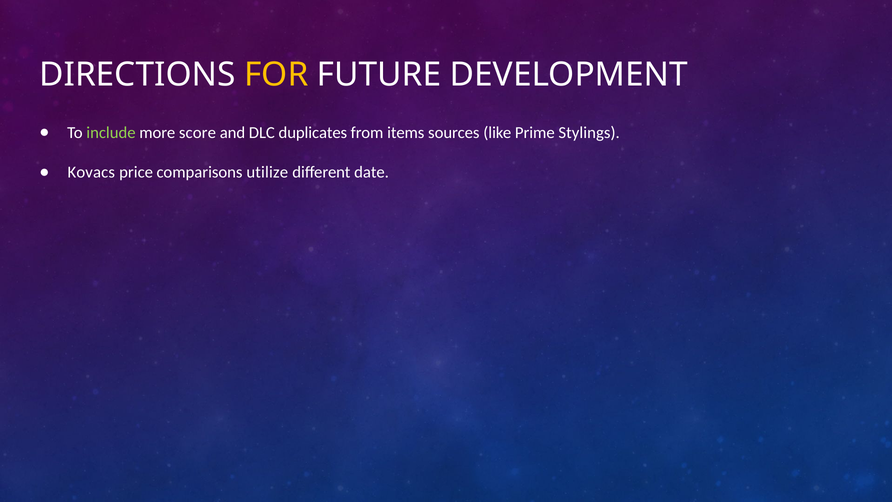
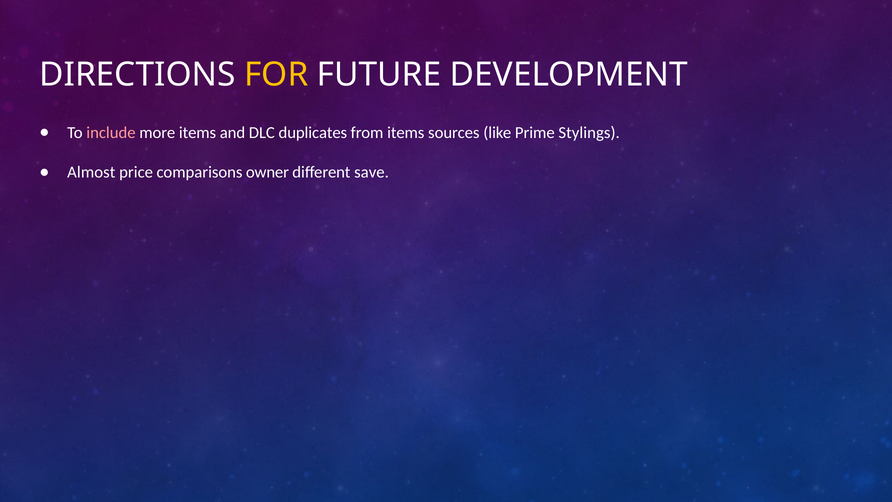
include colour: light green -> pink (111, 133)
more score: score -> items (198, 133)
Kovacs: Kovacs -> Almost (91, 172)
utilize: utilize -> owner (267, 172)
date: date -> save (372, 172)
